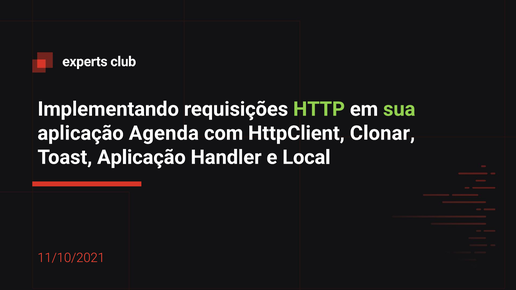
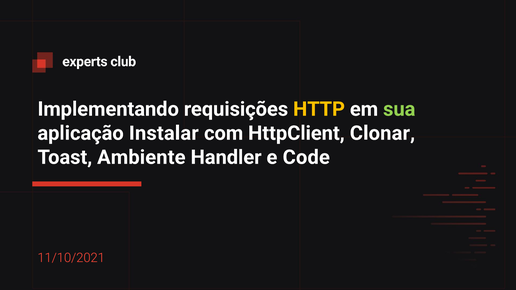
HTTP colour: light green -> yellow (319, 109)
Agenda: Agenda -> Instalar (164, 133)
Toast Aplicação: Aplicação -> Ambiente (141, 157)
Local: Local -> Code (306, 157)
